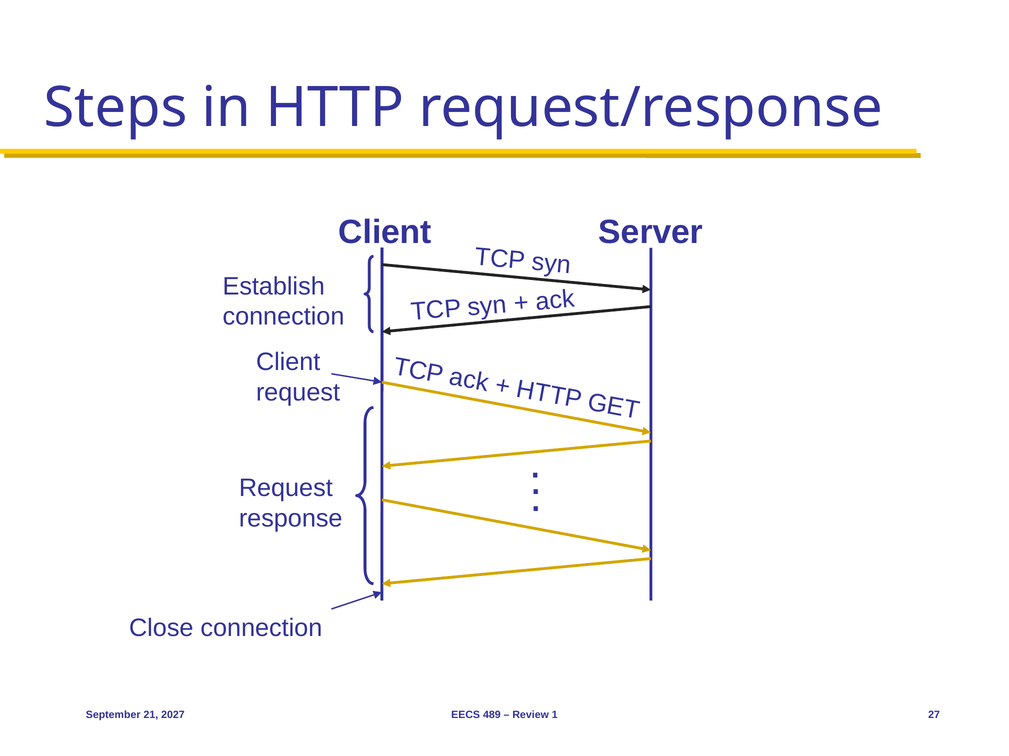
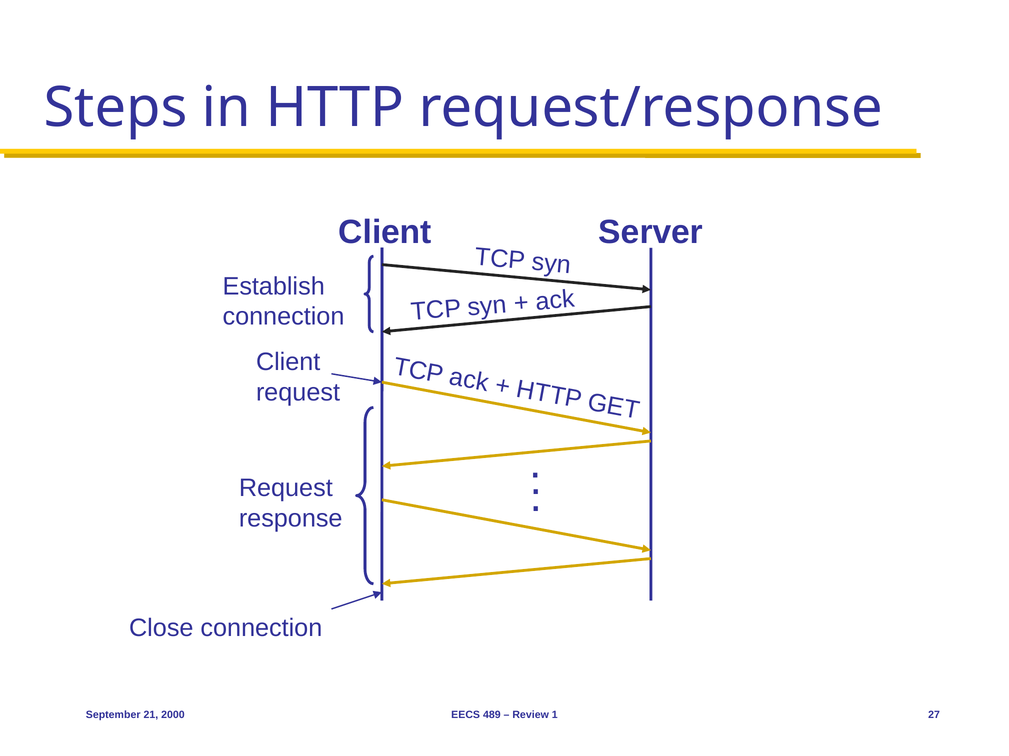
2027: 2027 -> 2000 (173, 715)
